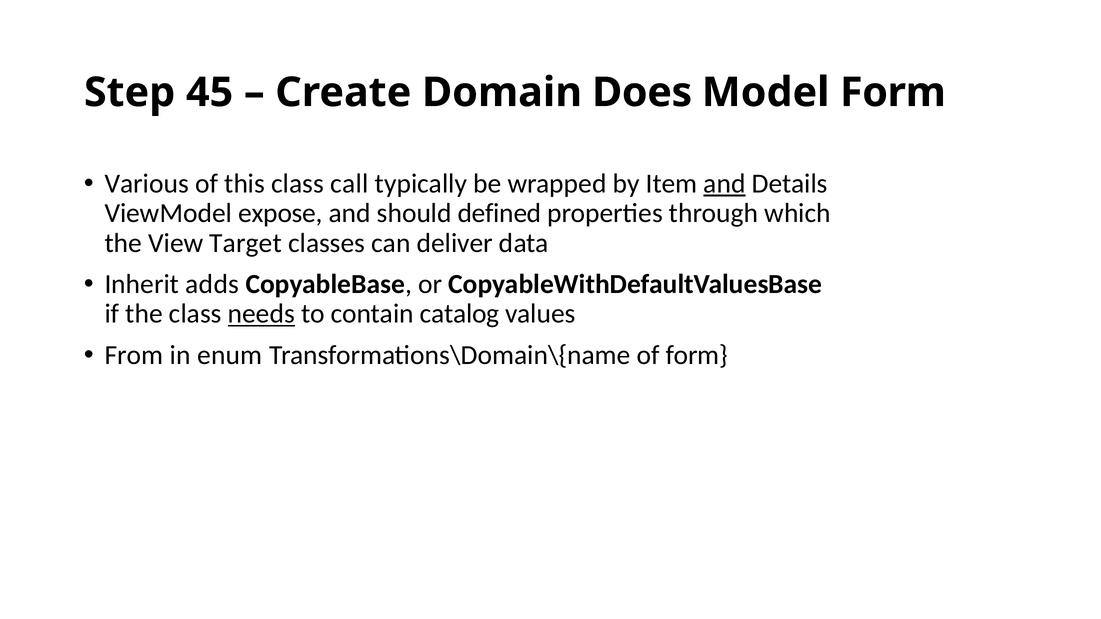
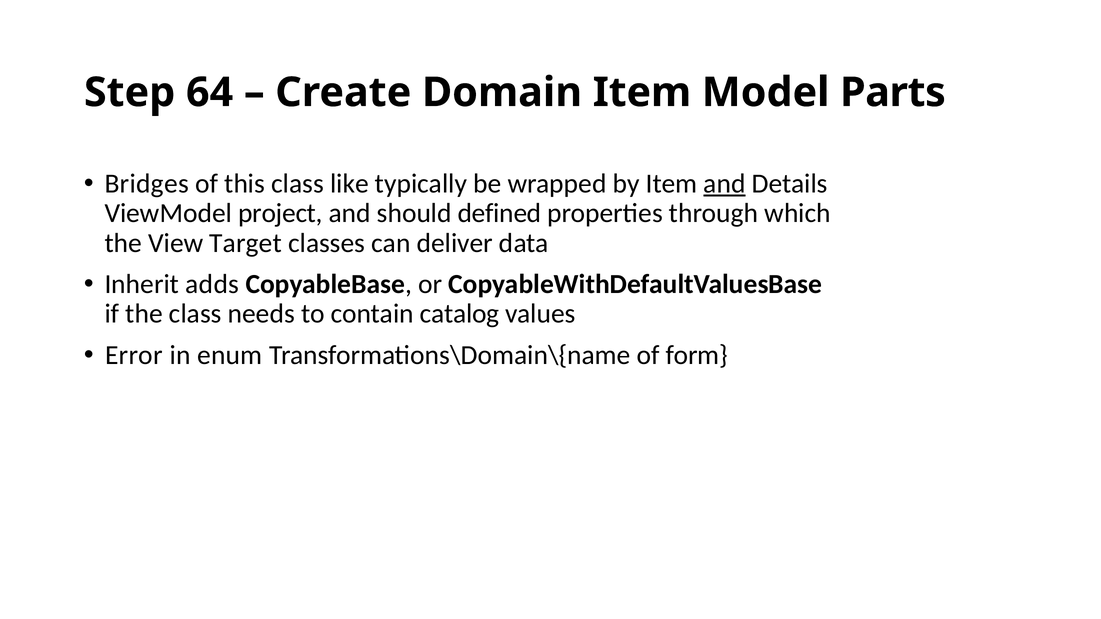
45: 45 -> 64 (210, 93)
Domain Does: Does -> Item (642, 93)
Model Form: Form -> Parts (893, 93)
Various: Various -> Bridges (147, 184)
call: call -> like (349, 184)
expose: expose -> project (280, 213)
needs underline: present -> none (261, 314)
From: From -> Error (134, 355)
